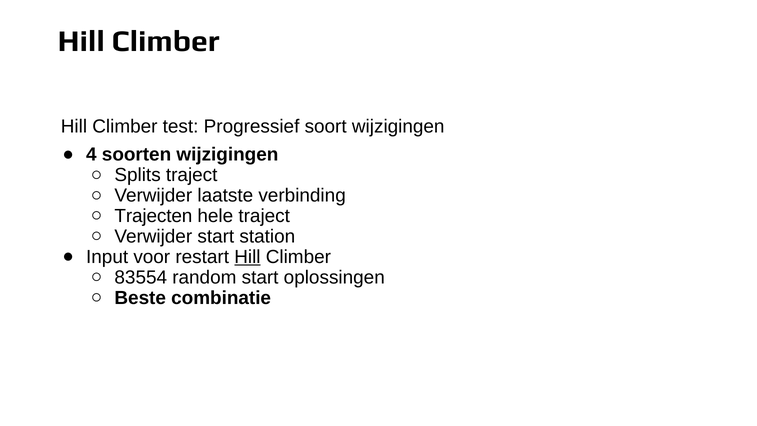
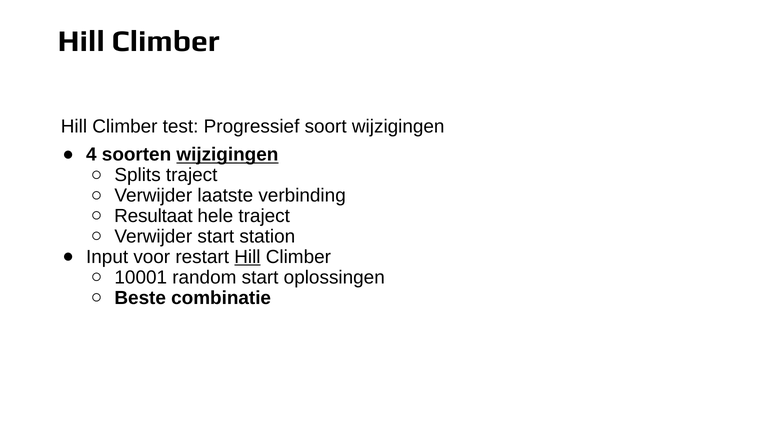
wijzigingen underline: none -> present (227, 155)
Trajecten: Trajecten -> Resultaat (153, 216)
83554: 83554 -> 10001 (141, 277)
